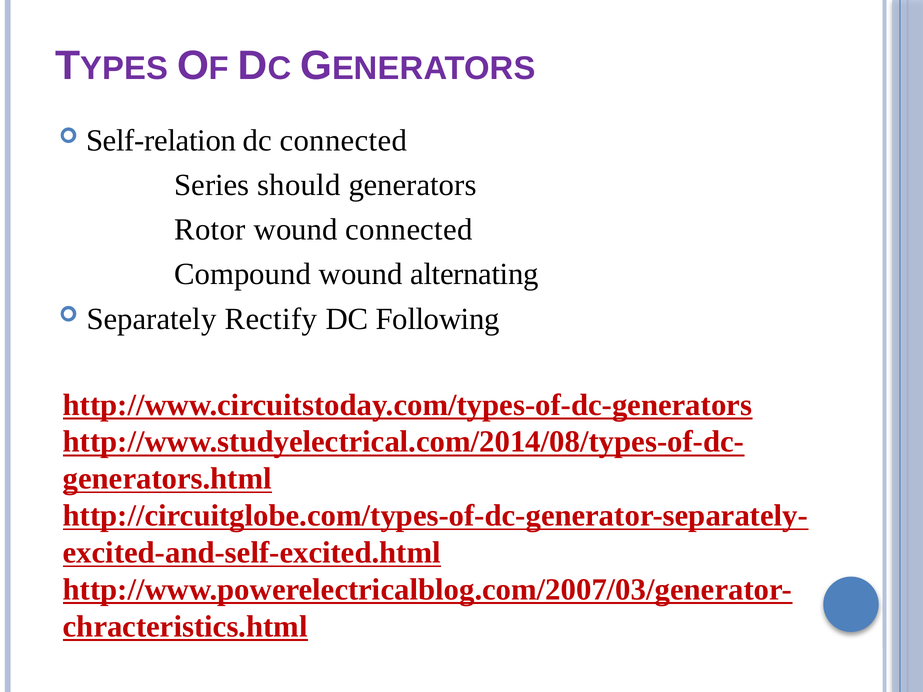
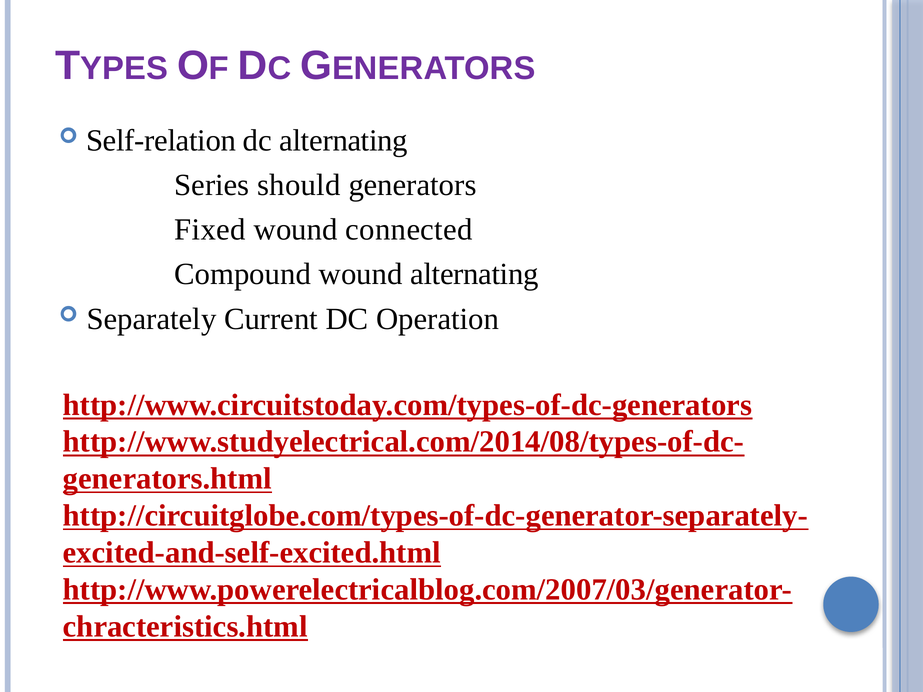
dc connected: connected -> alternating (344, 141)
Rotor: Rotor -> Fixed (210, 230)
Rectify: Rectify -> Current (271, 319)
Following: Following -> Operation (438, 319)
